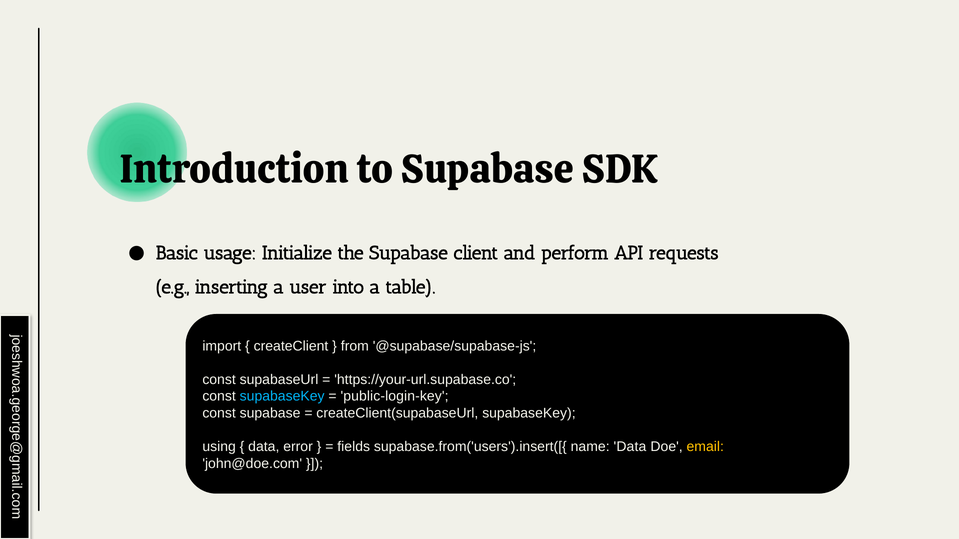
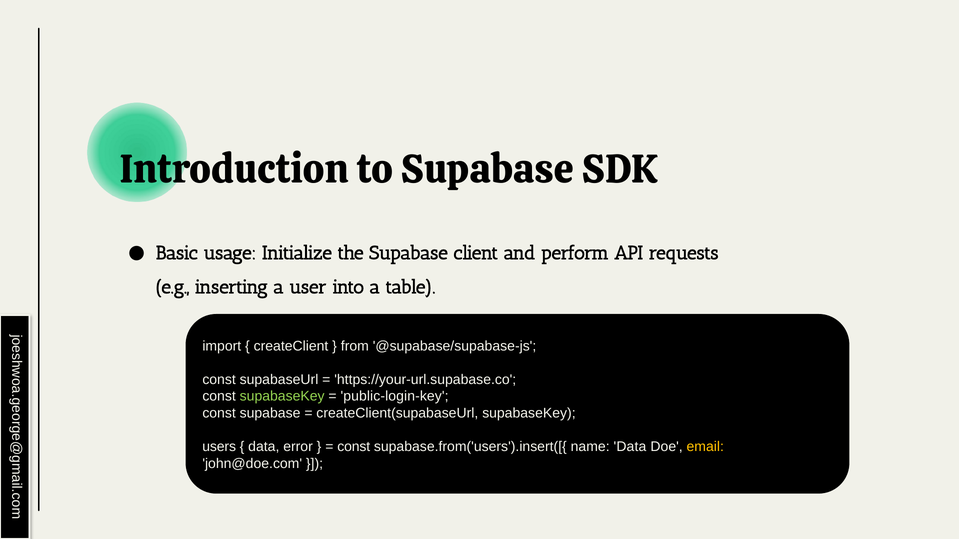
supabaseKey colour: light blue -> light green (282, 397)
using: using -> users (219, 447)
fields: fields -> const (354, 447)
